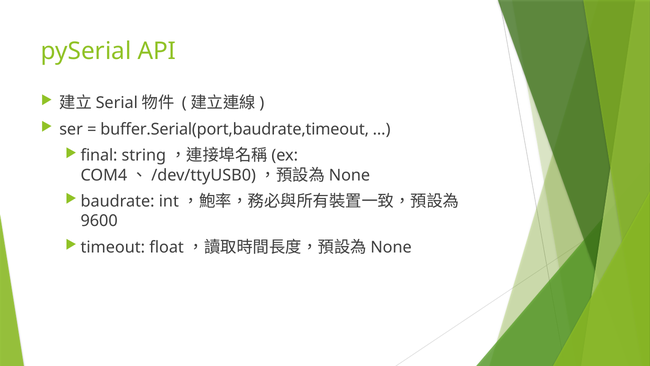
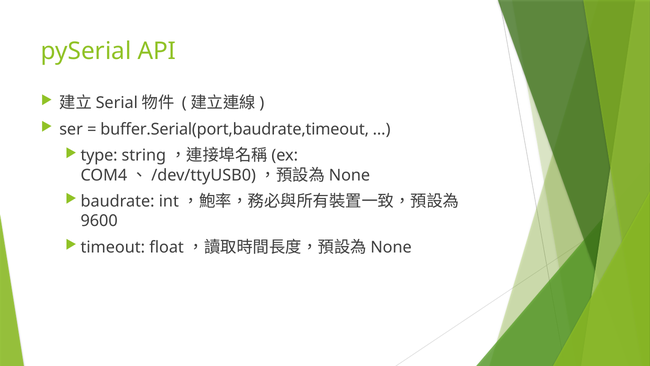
final: final -> type (99, 155)
